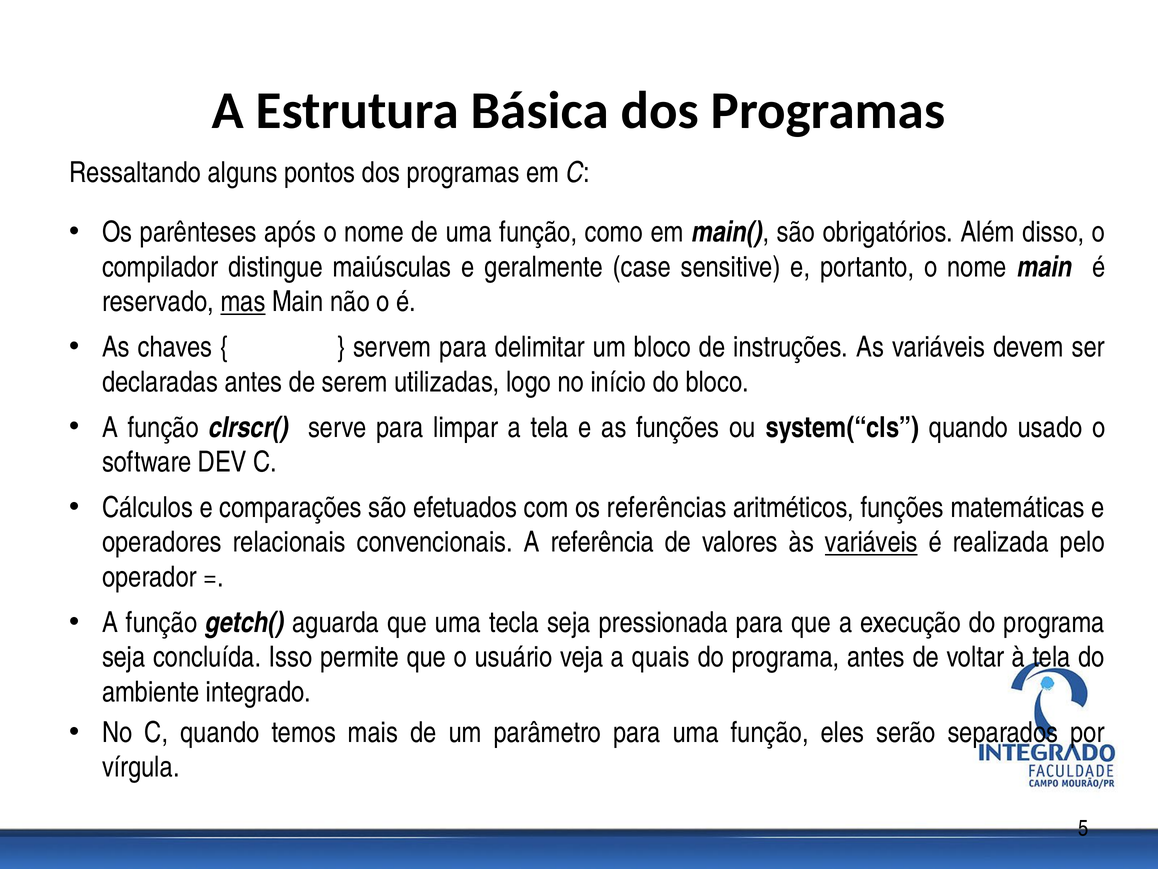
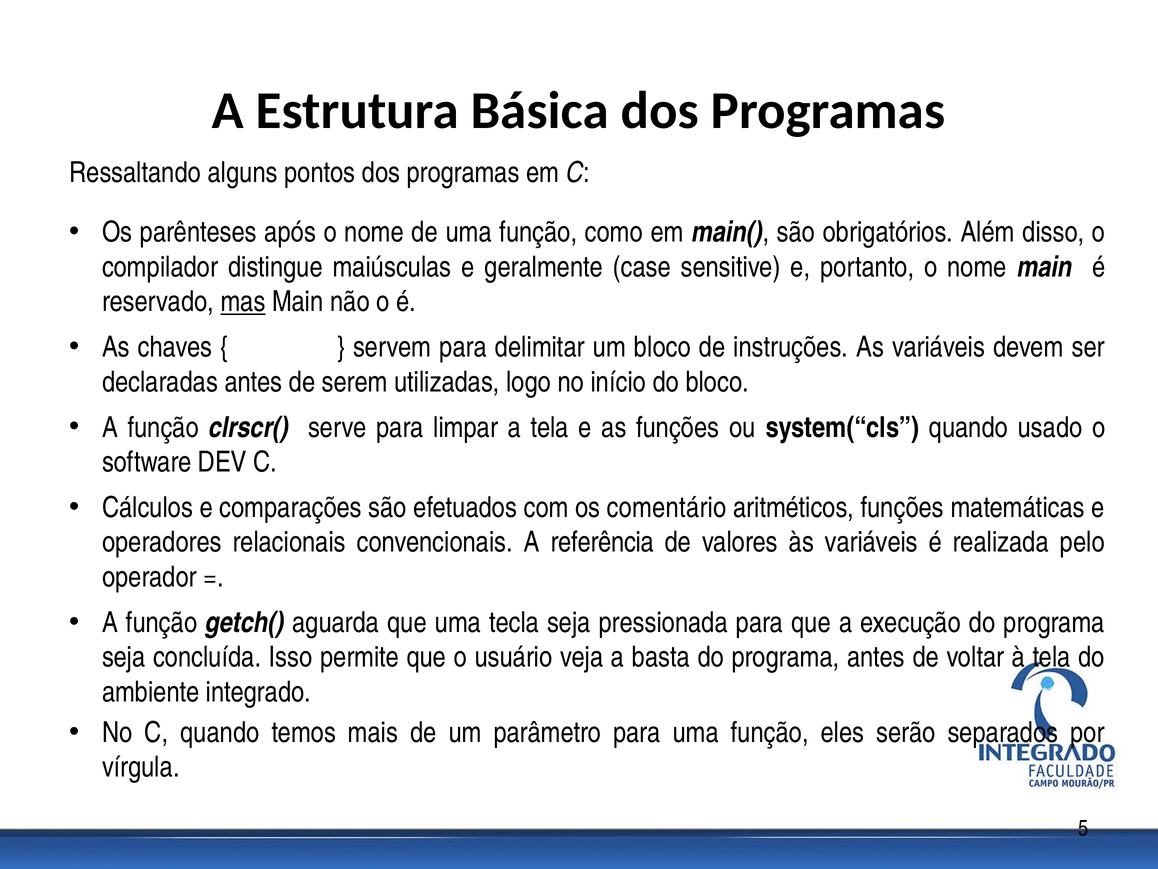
referências: referências -> comentário (667, 507)
variáveis underline: present -> none (871, 542)
quais: quais -> basta (661, 657)
